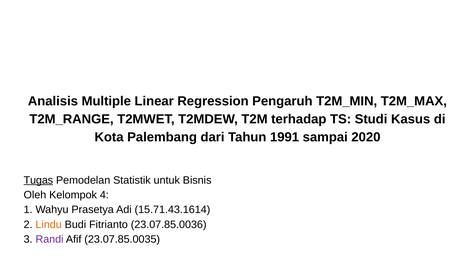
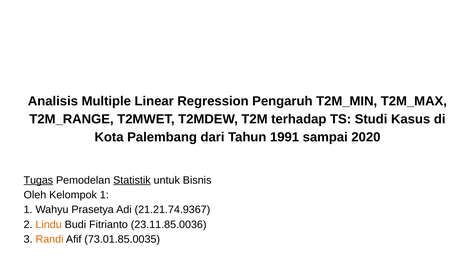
Statistik underline: none -> present (132, 180)
Kelompok 4: 4 -> 1 (104, 195)
15.71.43.1614: 15.71.43.1614 -> 21.21.74.9367 (172, 210)
23.07.85.0036: 23.07.85.0036 -> 23.11.85.0036 (169, 225)
Randi colour: purple -> orange (50, 239)
23.07.85.0035: 23.07.85.0035 -> 73.01.85.0035 (122, 239)
